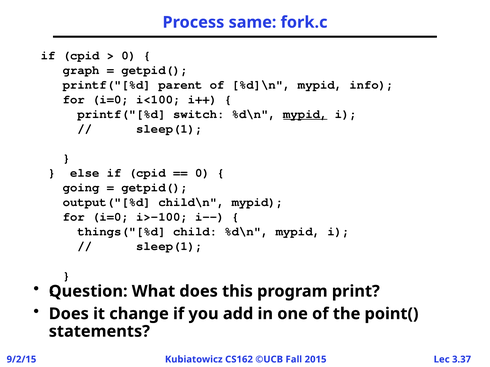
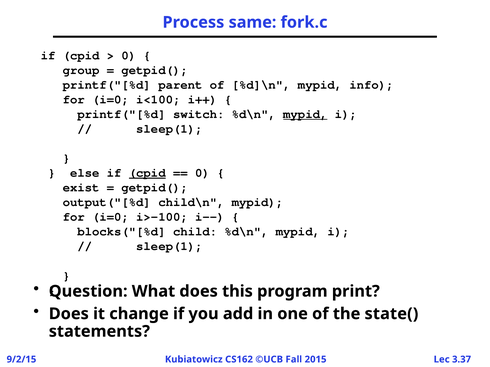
graph: graph -> group (81, 70)
cpid underline: none -> present (147, 173)
going: going -> exist (81, 188)
things("[%d: things("[%d -> blocks("[%d (122, 232)
point(: point( -> state( (391, 314)
